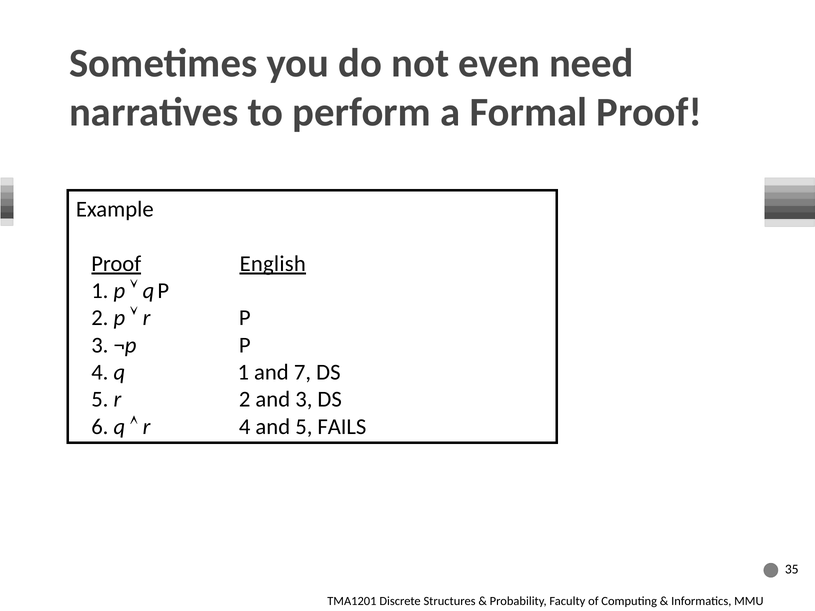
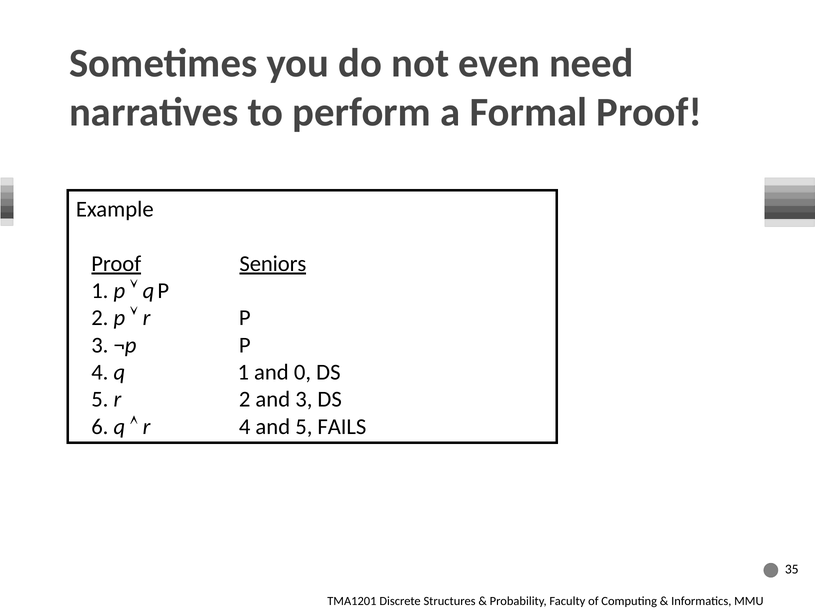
English: English -> Seniors (273, 264)
7: 7 -> 0 (302, 372)
